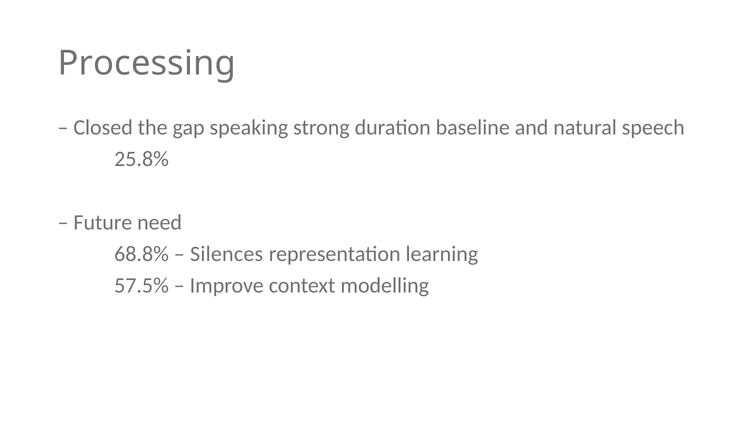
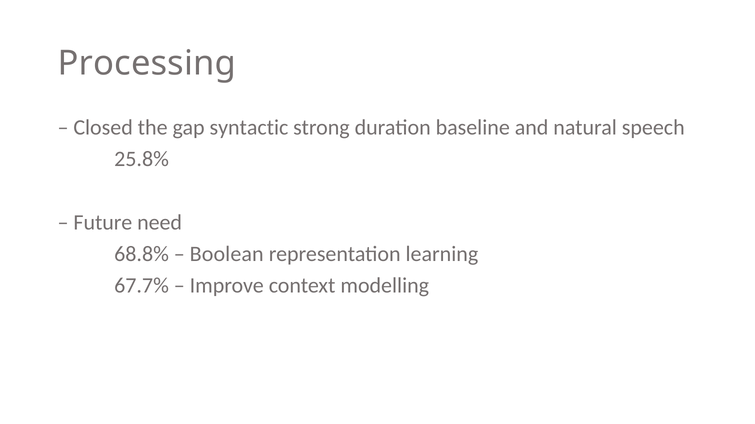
speaking: speaking -> syntactic (249, 128)
Silences: Silences -> Boolean (227, 254)
57.5%: 57.5% -> 67.7% (142, 286)
